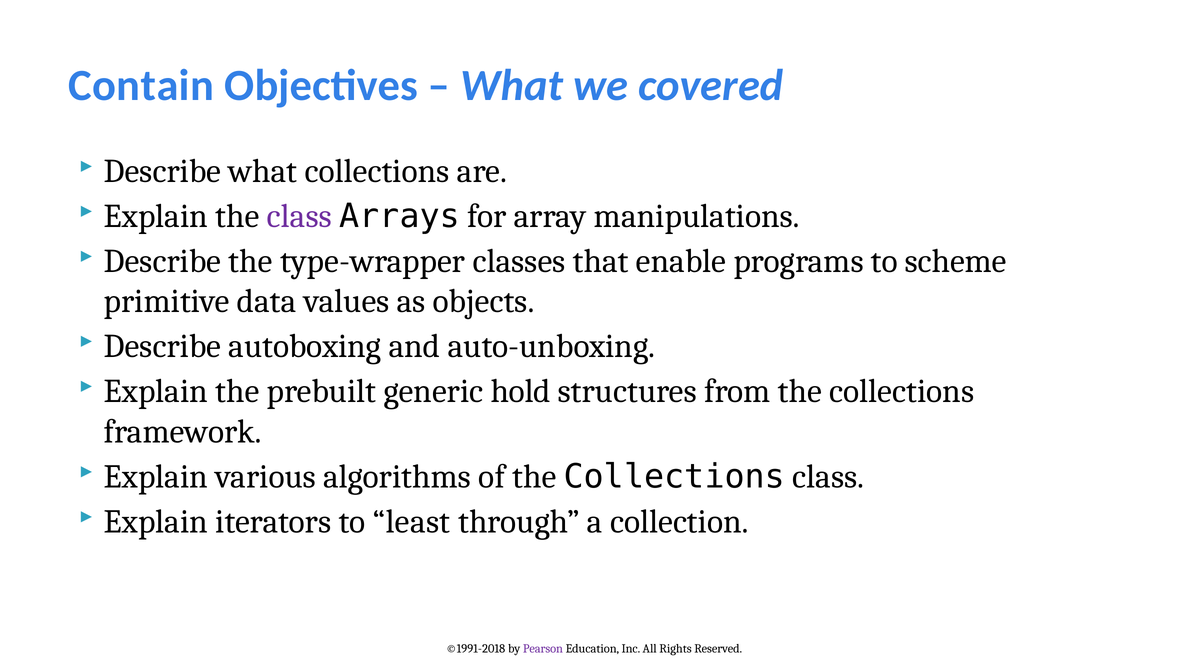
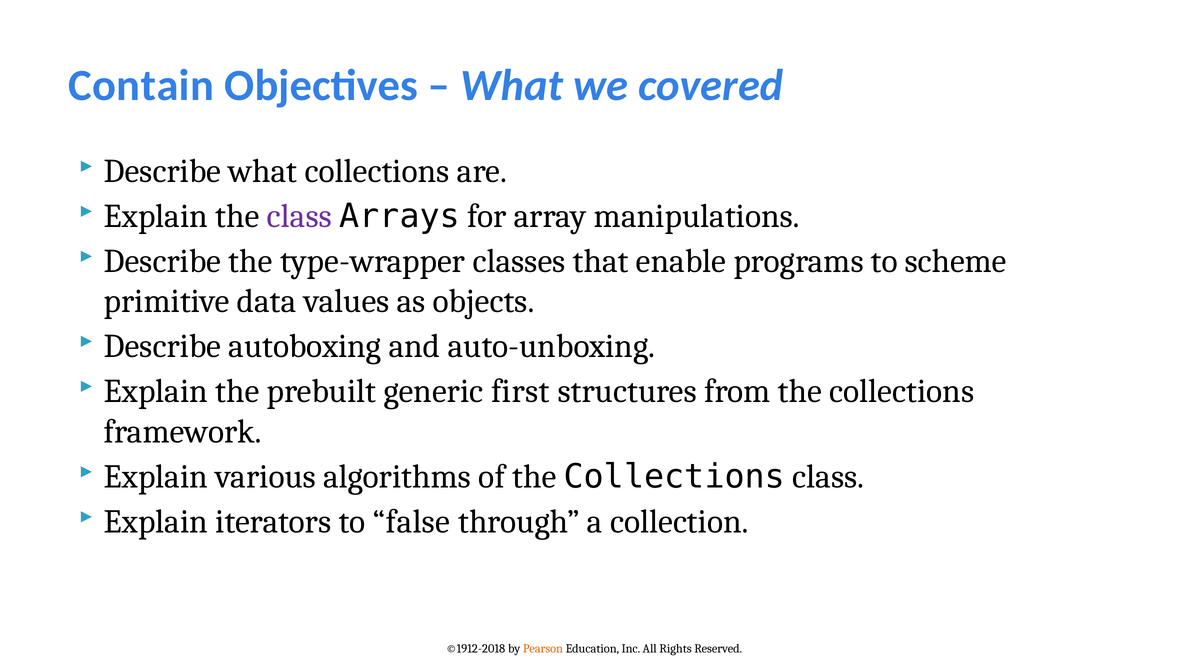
hold: hold -> first (520, 392)
least: least -> false (412, 522)
©1991-2018: ©1991-2018 -> ©1912-2018 (476, 649)
Pearson colour: purple -> orange (543, 649)
